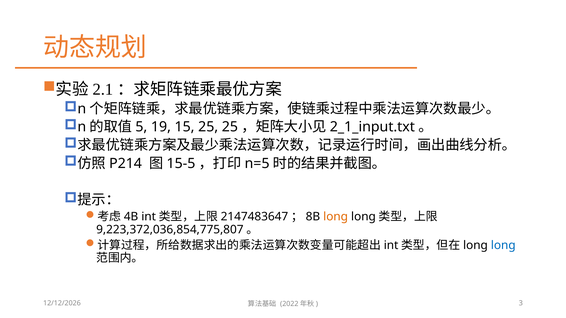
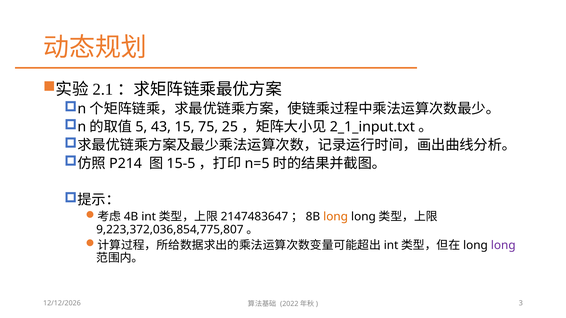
19: 19 -> 43 (161, 127)
15 25: 25 -> 75 (208, 127)
long colour: blue -> purple (503, 245)
